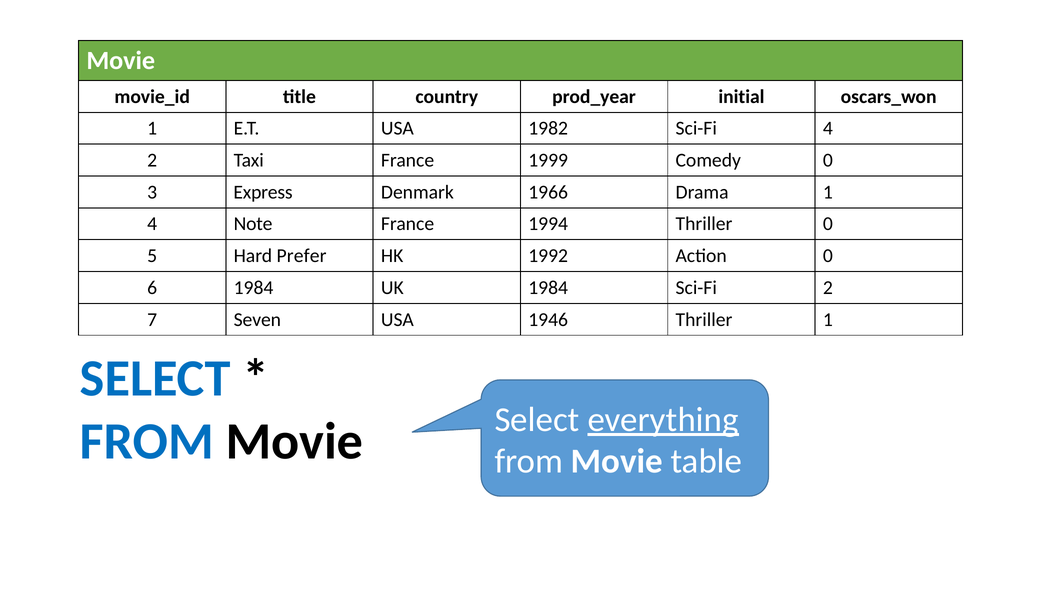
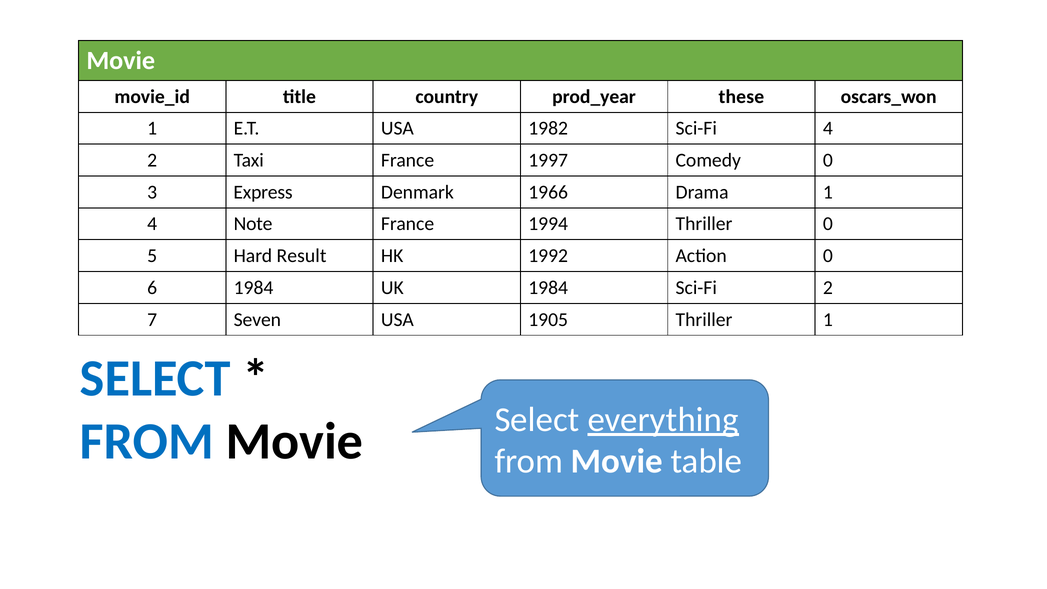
initial: initial -> these (741, 97)
1999: 1999 -> 1997 (548, 160)
Prefer: Prefer -> Result (302, 256)
1946: 1946 -> 1905 (548, 319)
